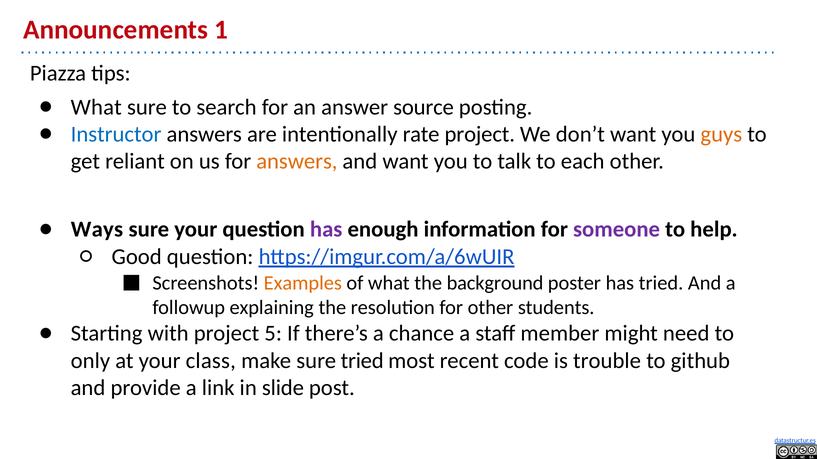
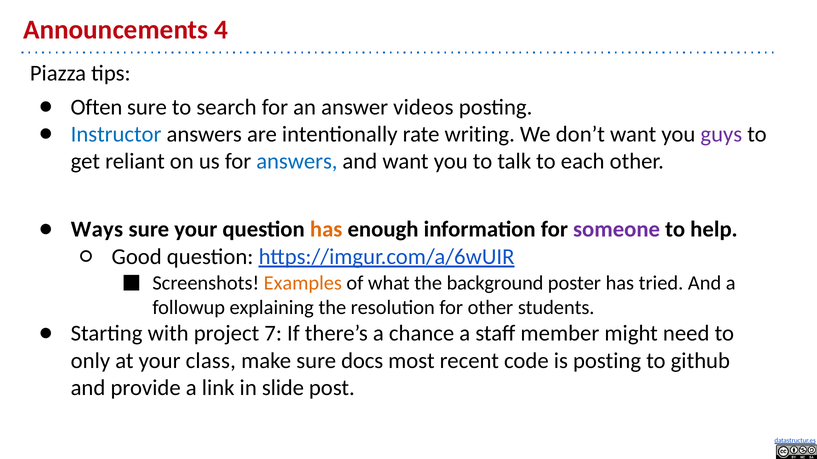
1: 1 -> 4 (221, 30)
What: What -> Often (96, 107)
source: source -> videos (423, 107)
rate project: project -> writing (480, 134)
guys colour: orange -> purple (721, 134)
answers colour: orange -> blue (297, 162)
has colour: purple -> orange (326, 230)
5: 5 -> 7 (273, 334)
sure tried: tried -> docs (362, 361)
is trouble: trouble -> posting (607, 361)
